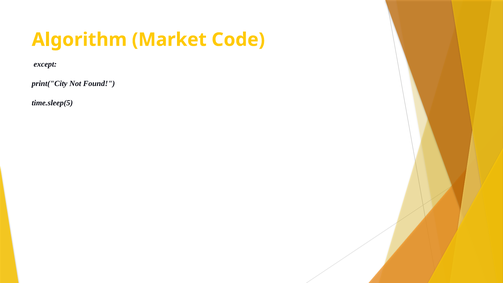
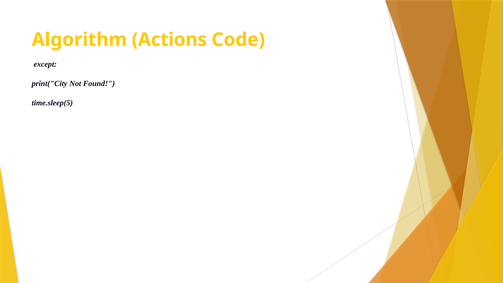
Market: Market -> Actions (169, 40)
